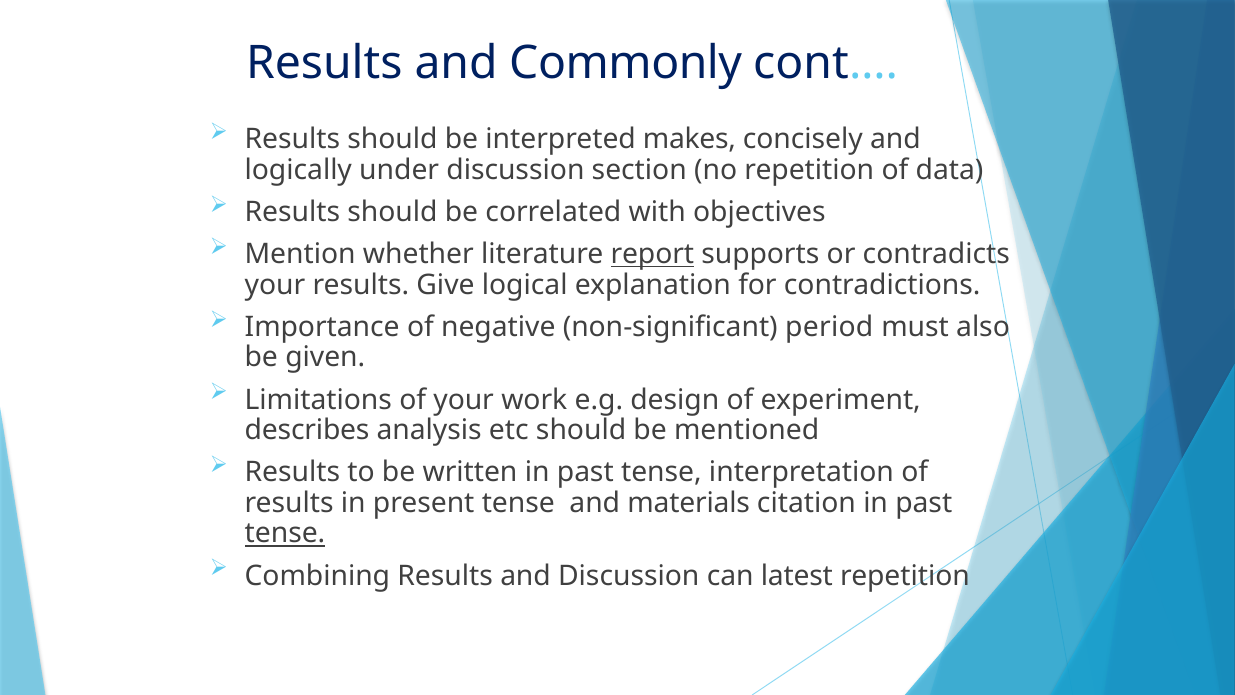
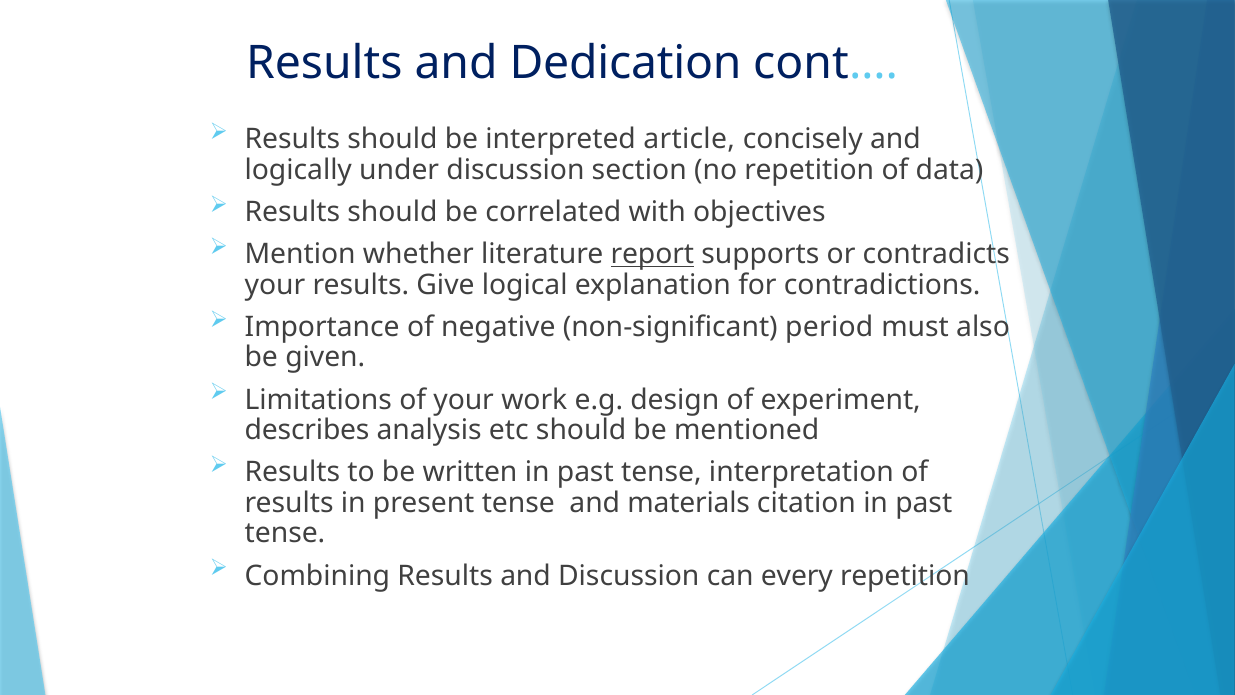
Commonly: Commonly -> Dedication (626, 63)
makes: makes -> article (689, 139)
tense underline: present -> none (285, 533)
latest: latest -> every (797, 575)
